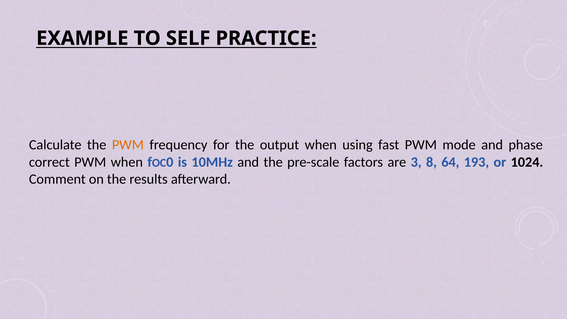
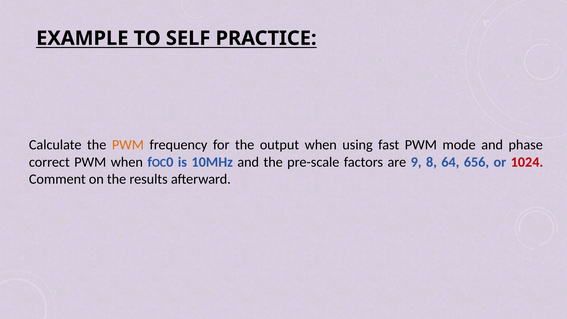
3: 3 -> 9 (416, 162)
193: 193 -> 656 (476, 162)
1024 colour: black -> red (527, 162)
